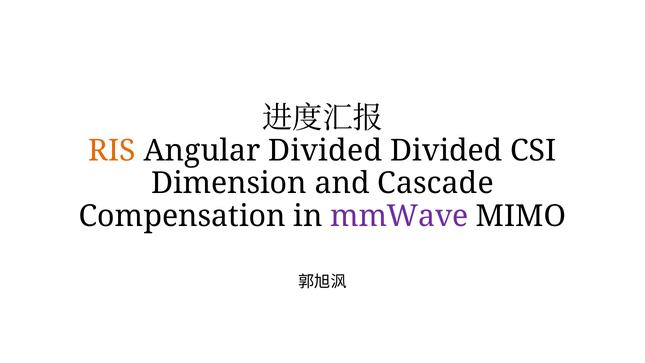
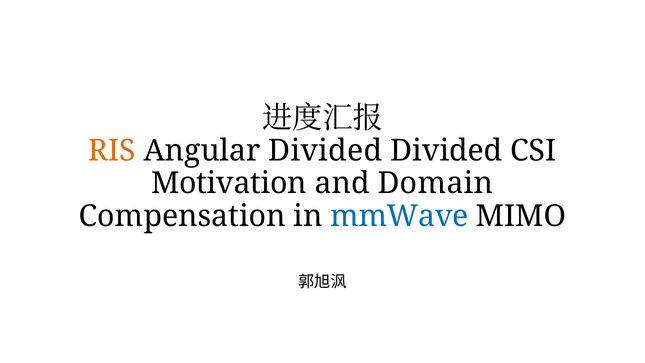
Dimension: Dimension -> Motivation (229, 183)
Cascade: Cascade -> Domain (435, 183)
mmWave colour: purple -> blue (399, 216)
